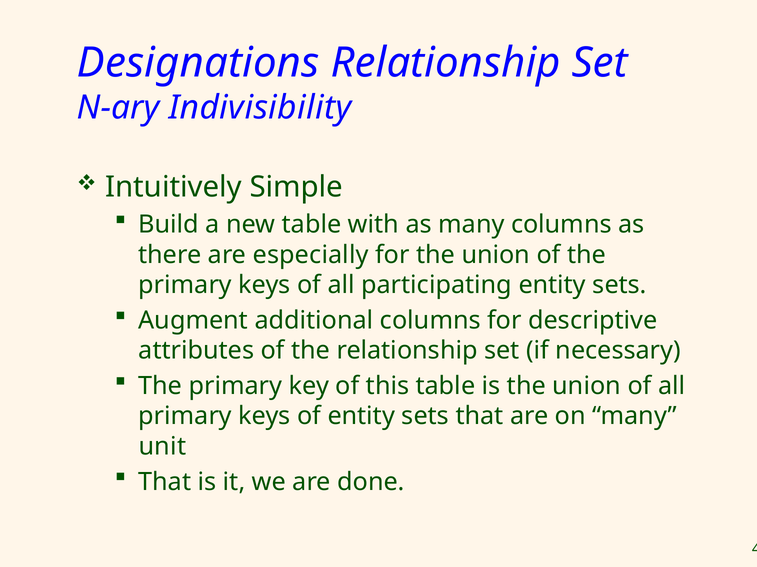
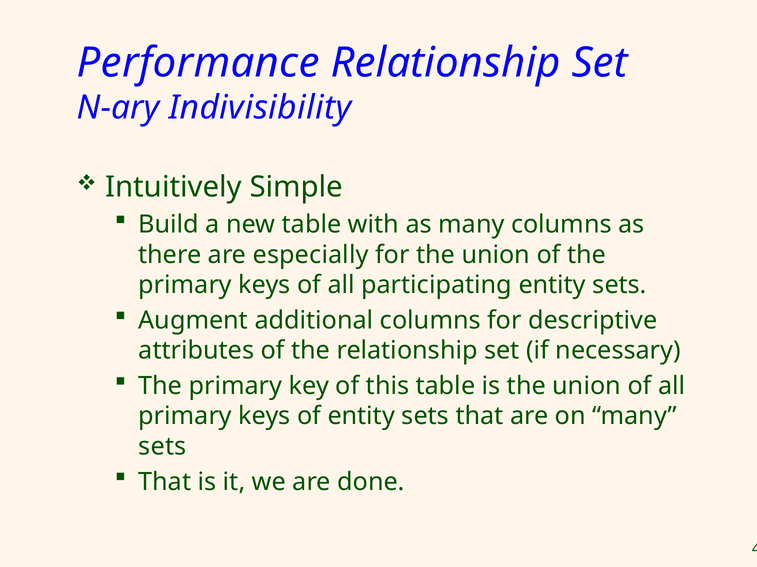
Designations: Designations -> Performance (198, 63)
unit: unit -> sets (162, 447)
